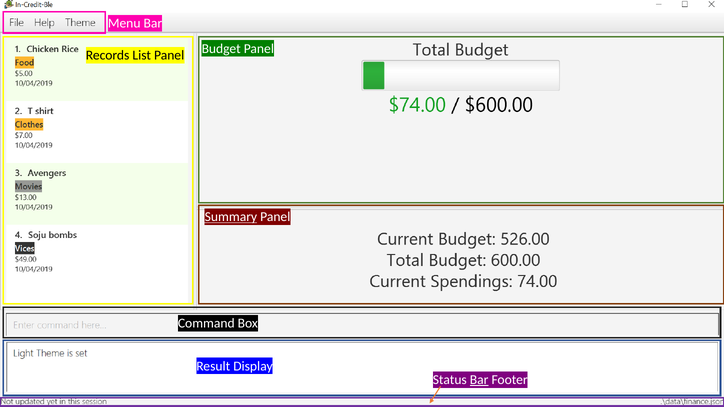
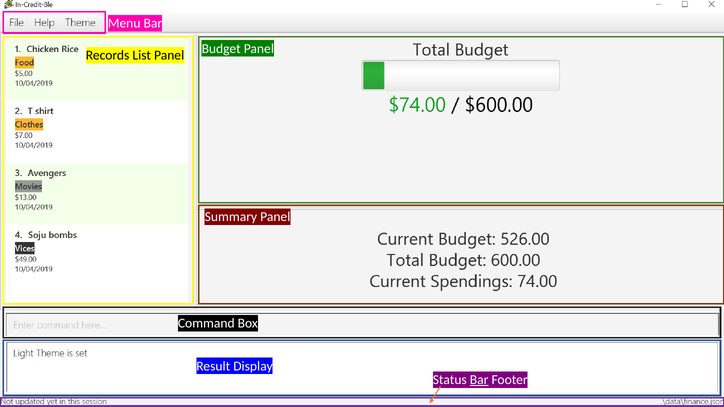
Summary underline: present -> none (231, 217)
